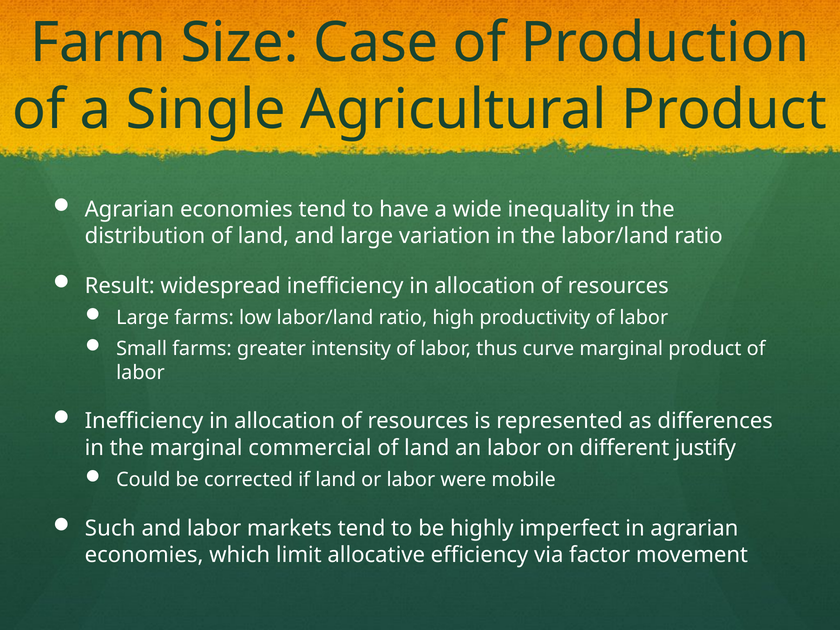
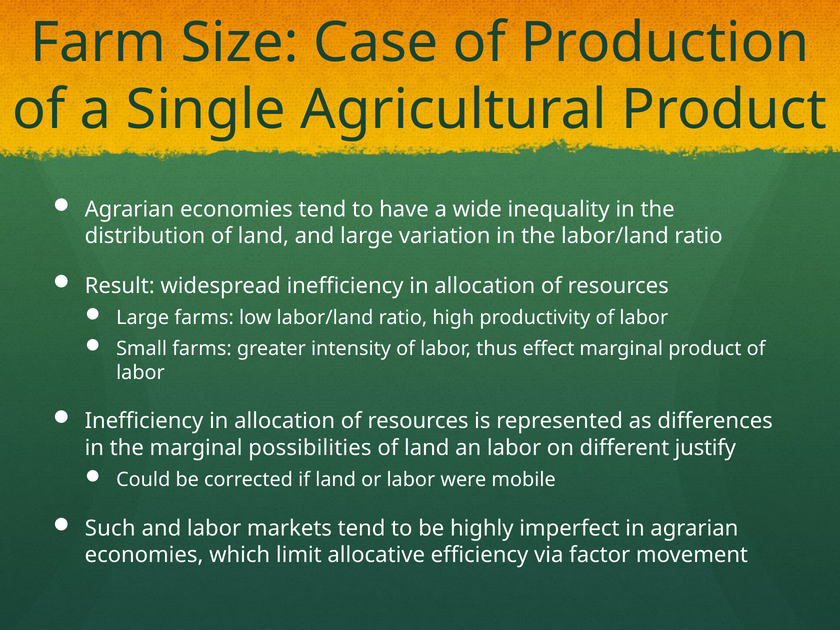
curve: curve -> effect (549, 349)
commercial: commercial -> possibilities (310, 448)
